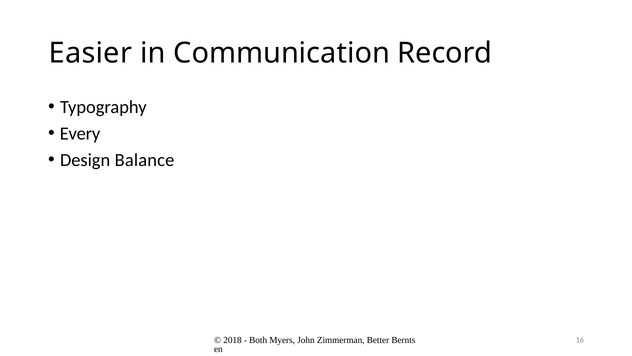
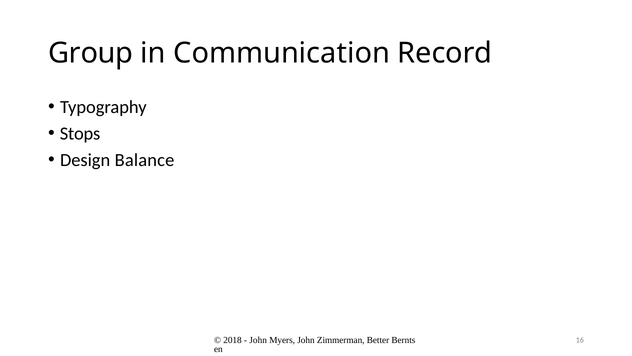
Easier: Easier -> Group (91, 53)
Every: Every -> Stops (80, 133)
Both: Both -> John (258, 340)
